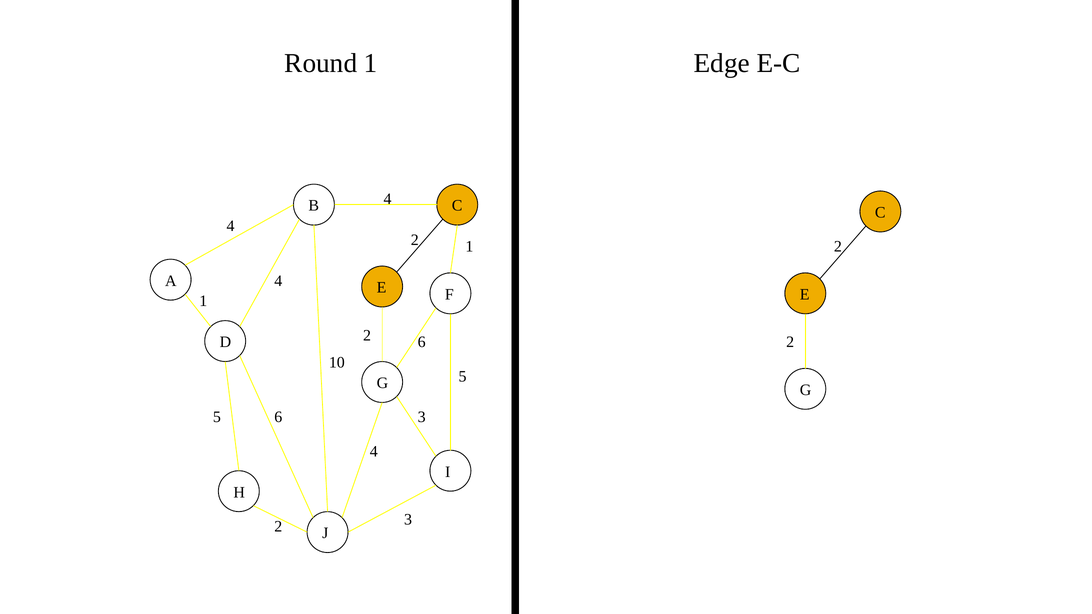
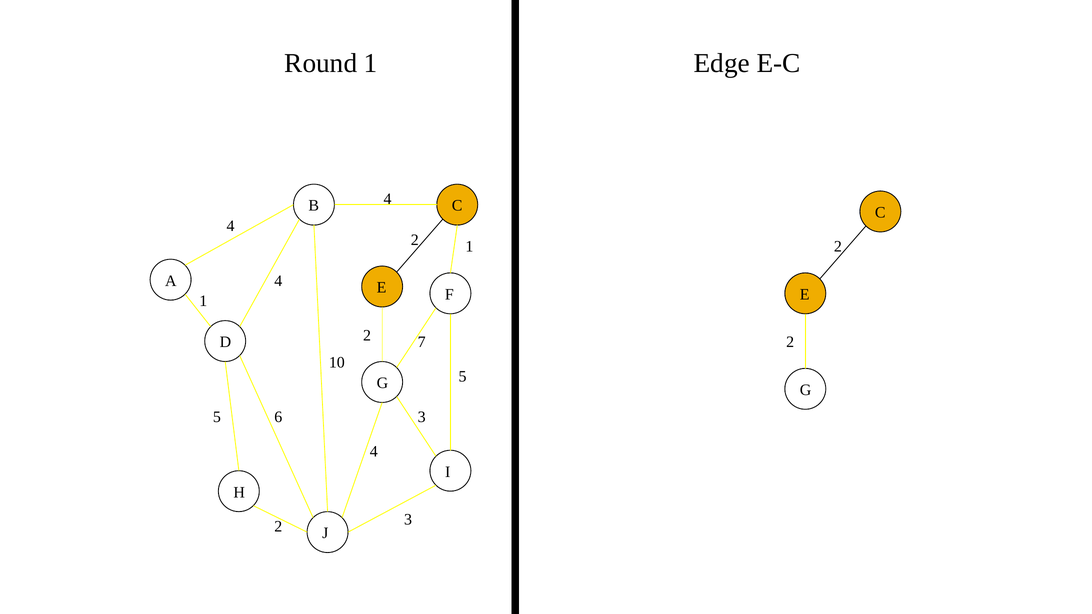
2 6: 6 -> 7 (422, 342)
